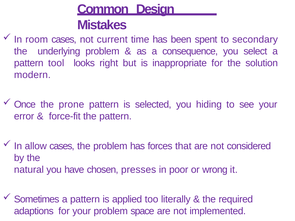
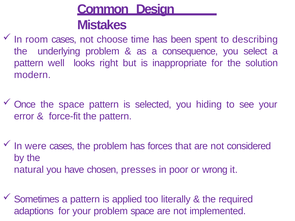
current: current -> choose (112, 39)
secondary: secondary -> describing (255, 39)
tool: tool -> well (56, 63)
the prone: prone -> space (72, 105)
allow: allow -> were (36, 146)
